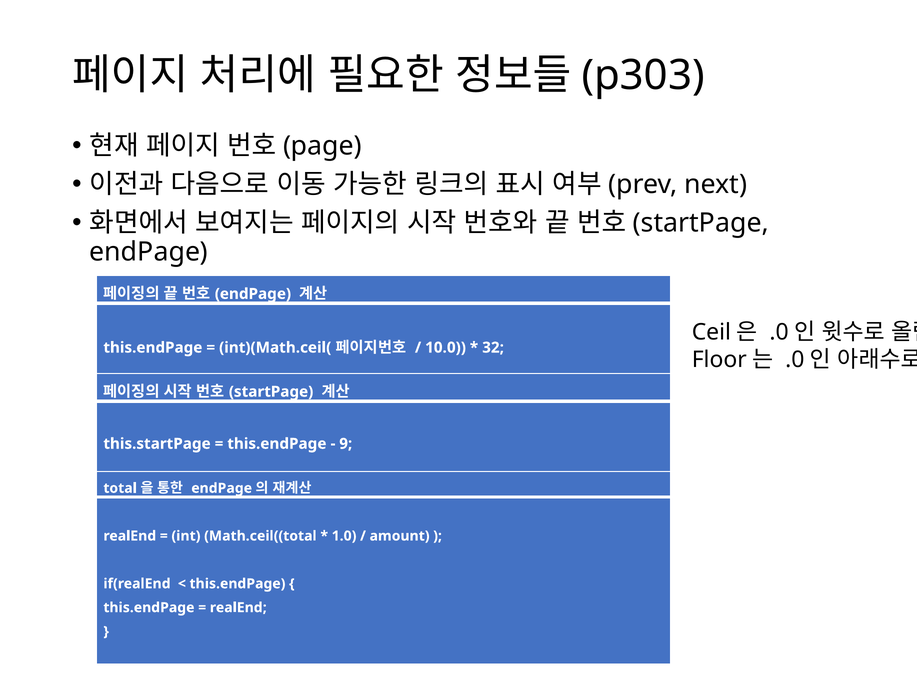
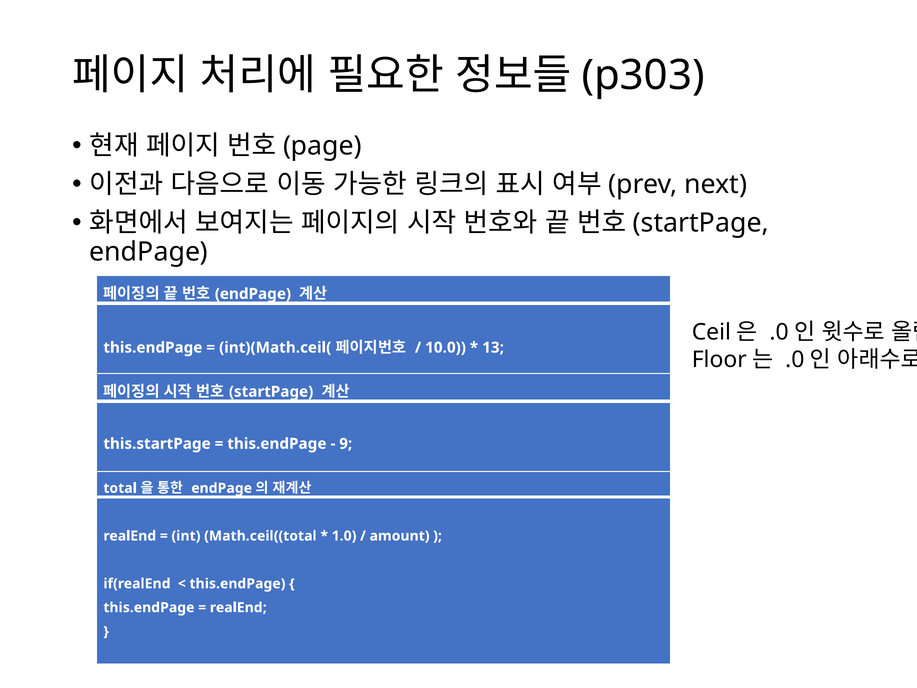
32: 32 -> 13 (493, 347)
